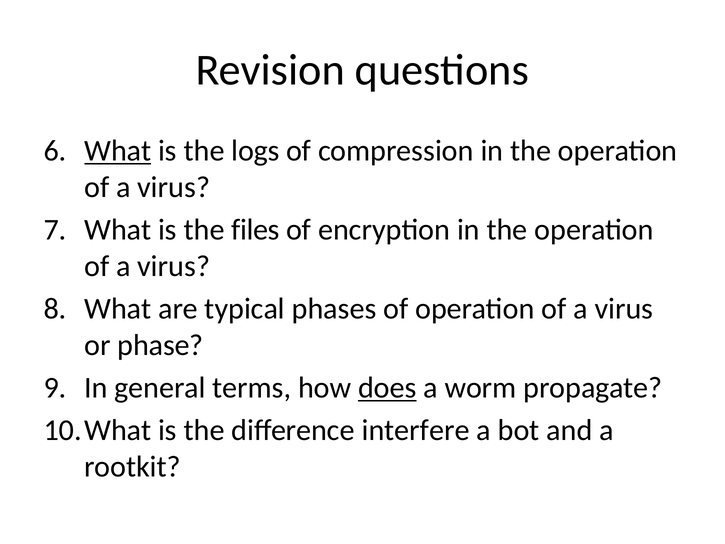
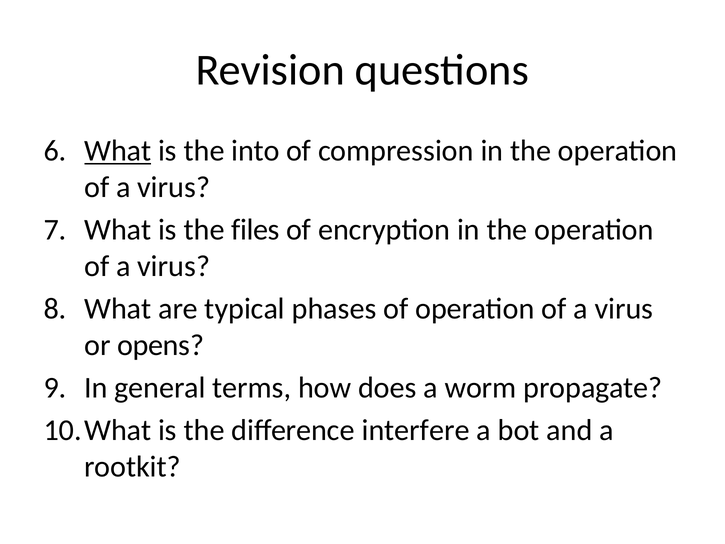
logs: logs -> into (255, 151)
phase: phase -> opens (161, 345)
does underline: present -> none (387, 388)
